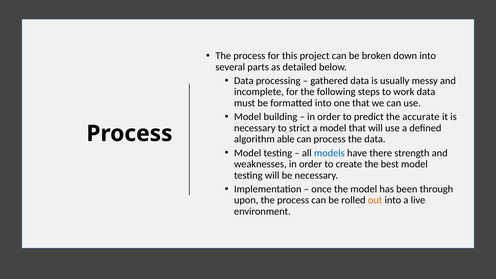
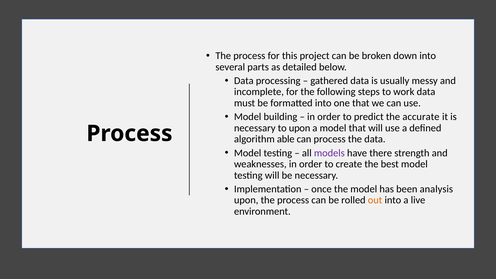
to strict: strict -> upon (300, 128)
models colour: blue -> purple (329, 153)
through: through -> analysis (436, 189)
